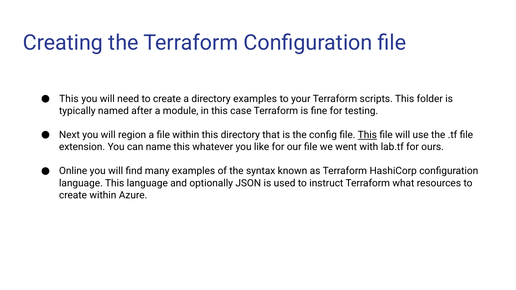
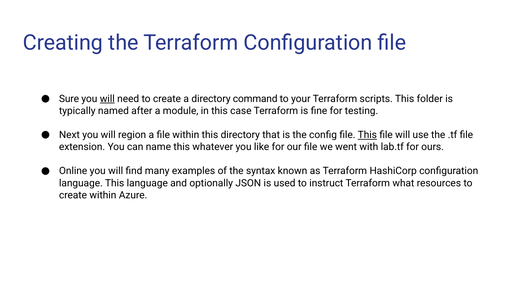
This: This -> Sure (69, 99)
will underline: none -> present (107, 99)
directory examples: examples -> command (255, 99)
